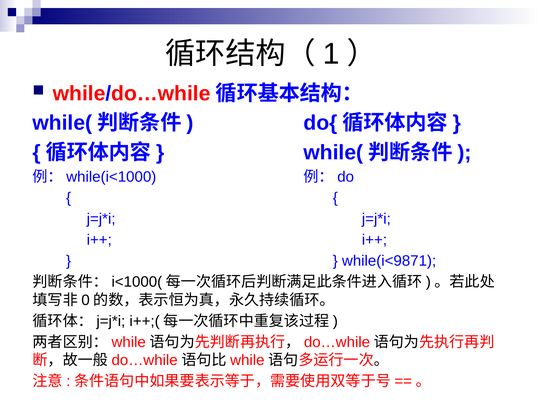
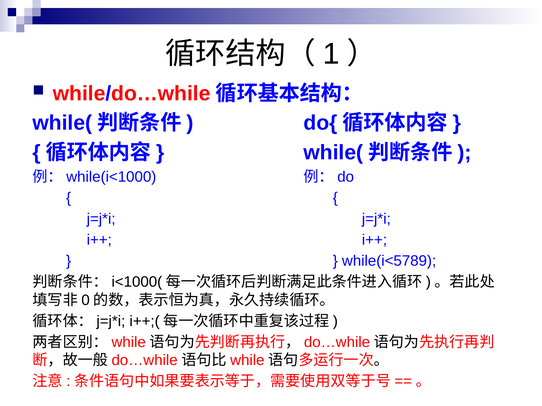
while(i<9871: while(i<9871 -> while(i<5789 (389, 261)
